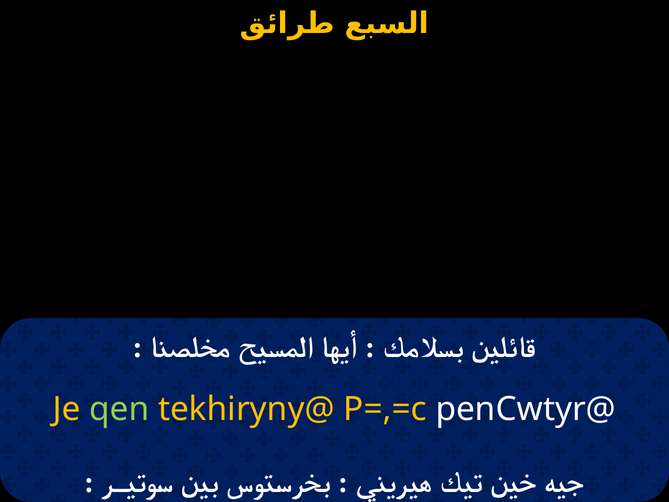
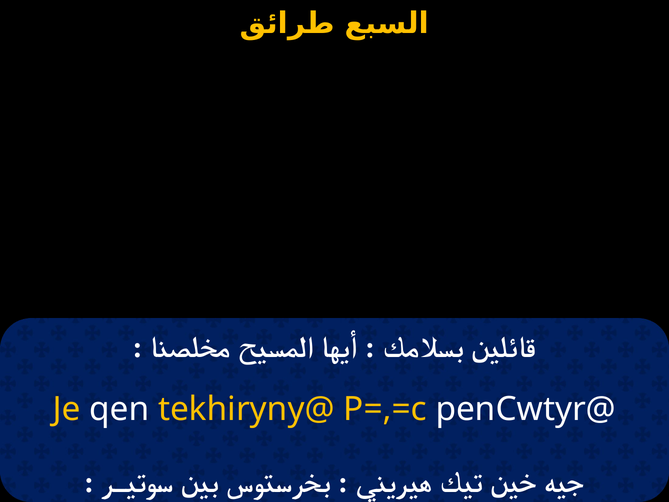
qen colour: light green -> white (119, 409)
